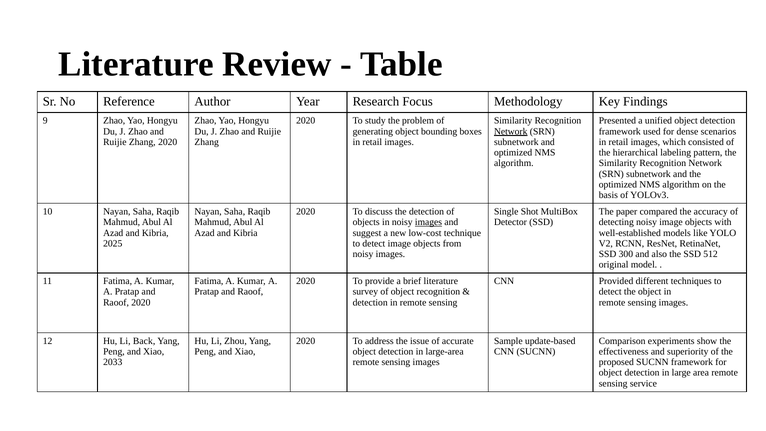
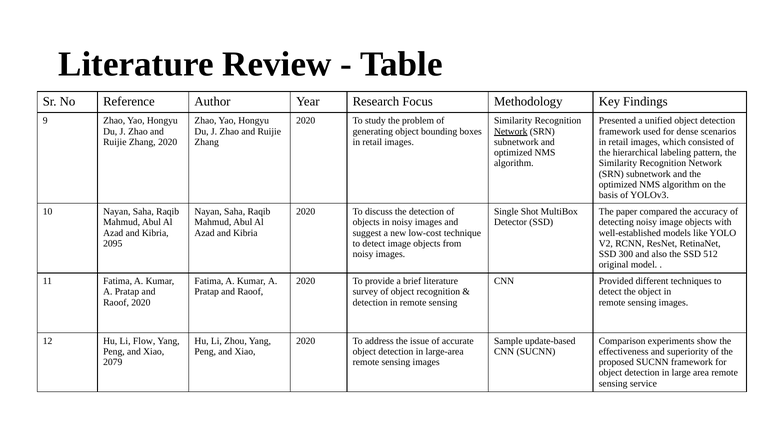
images underline: present -> none (429, 222)
2025: 2025 -> 2095 (113, 243)
Back: Back -> Flow (144, 341)
2033: 2033 -> 2079 (113, 362)
